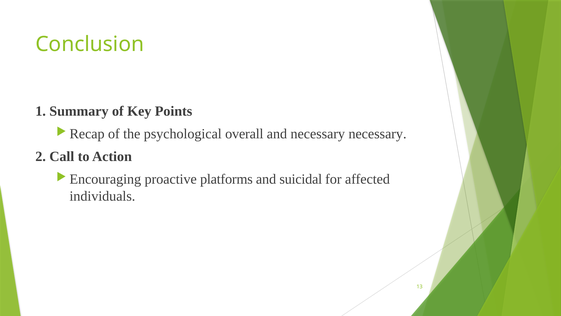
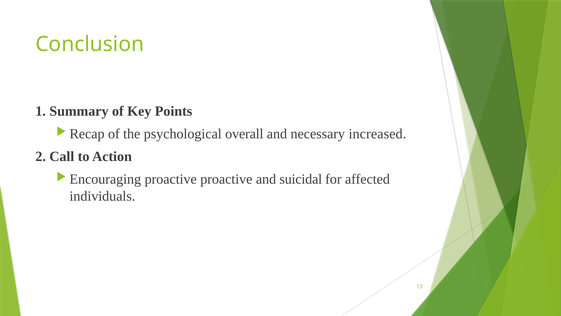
necessary necessary: necessary -> increased (377, 134)
proactive platforms: platforms -> proactive (226, 179)
